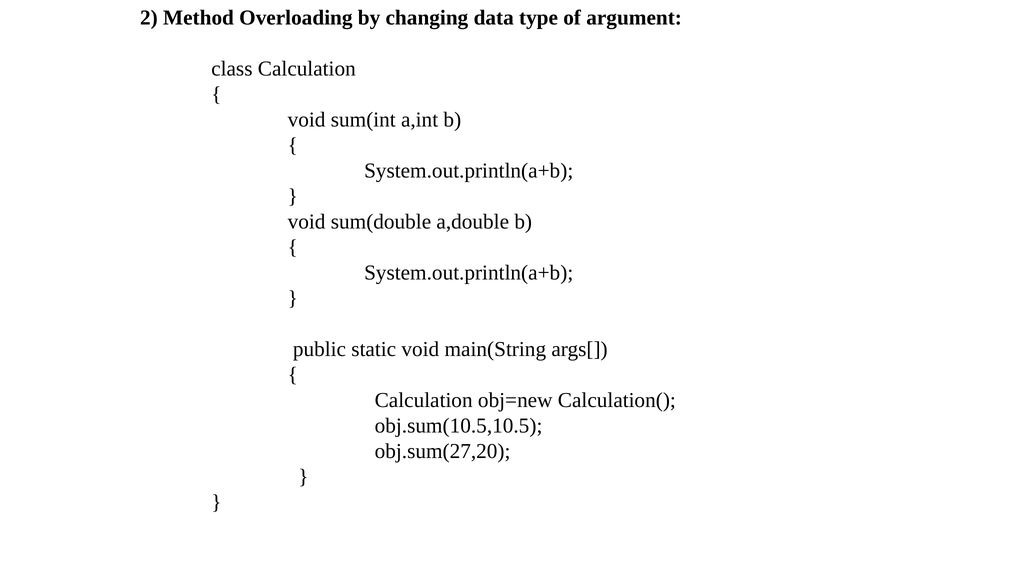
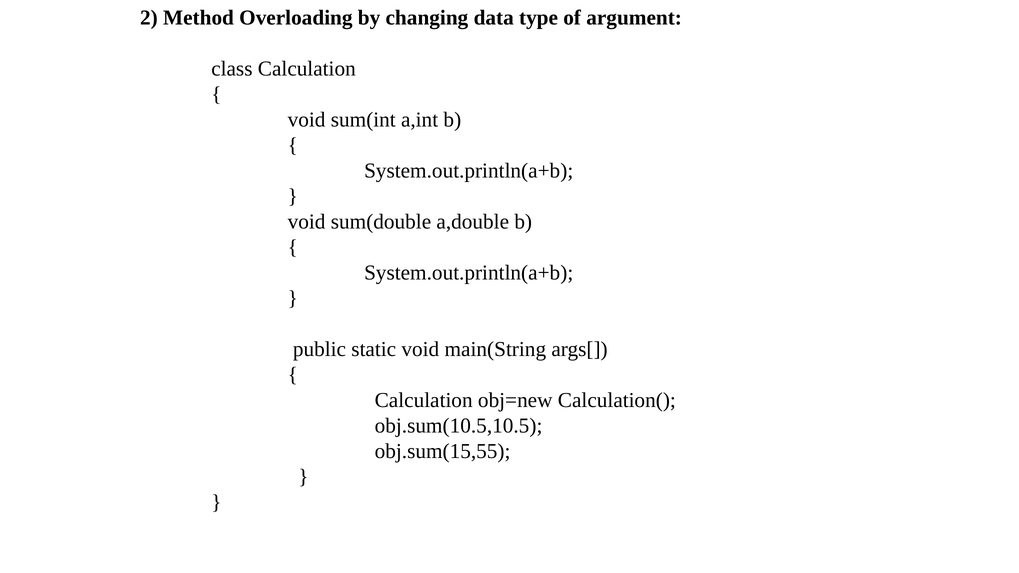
obj.sum(27,20: obj.sum(27,20 -> obj.sum(15,55 (443, 451)
